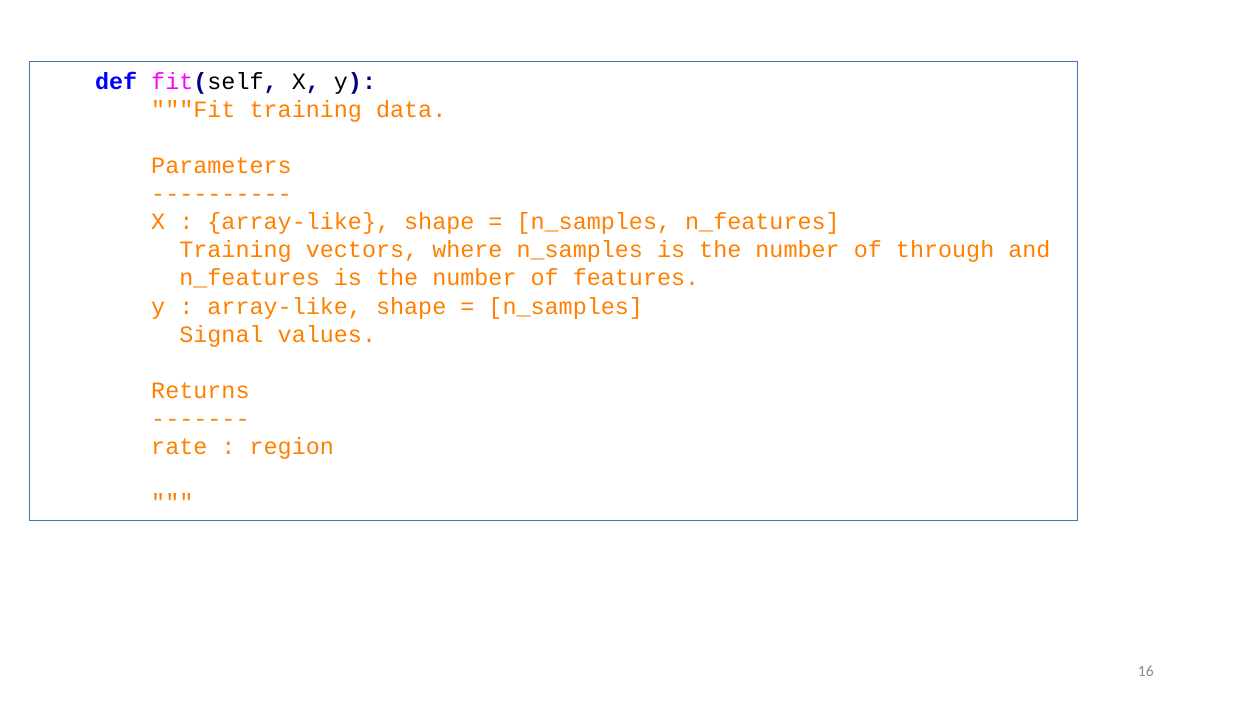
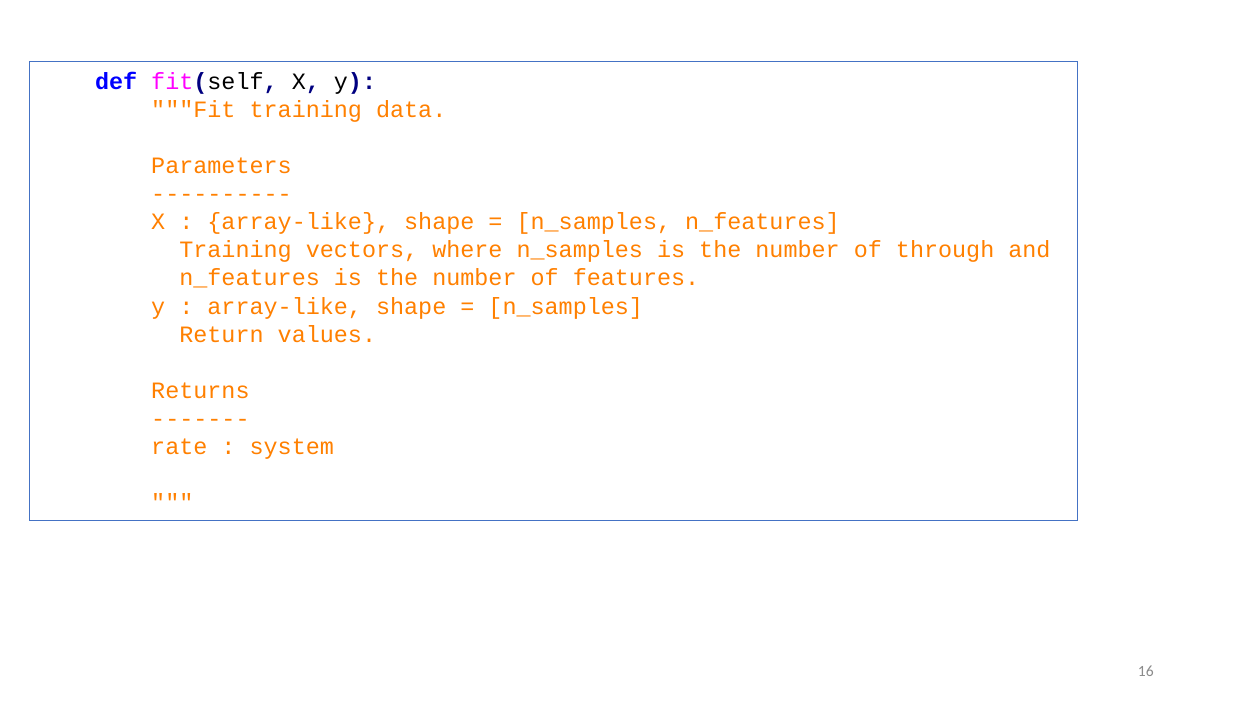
Signal: Signal -> Return (221, 334)
region: region -> system (292, 447)
